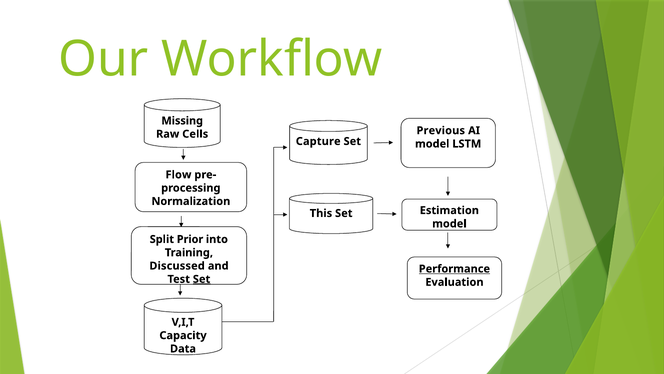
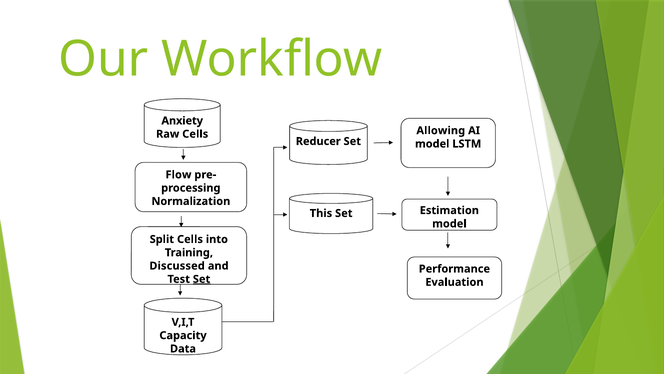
Missing: Missing -> Anxiety (182, 121)
Previous: Previous -> Allowing (441, 130)
Capture: Capture -> Reducer (318, 141)
Split Prior: Prior -> Cells (190, 239)
Performance underline: present -> none (454, 269)
